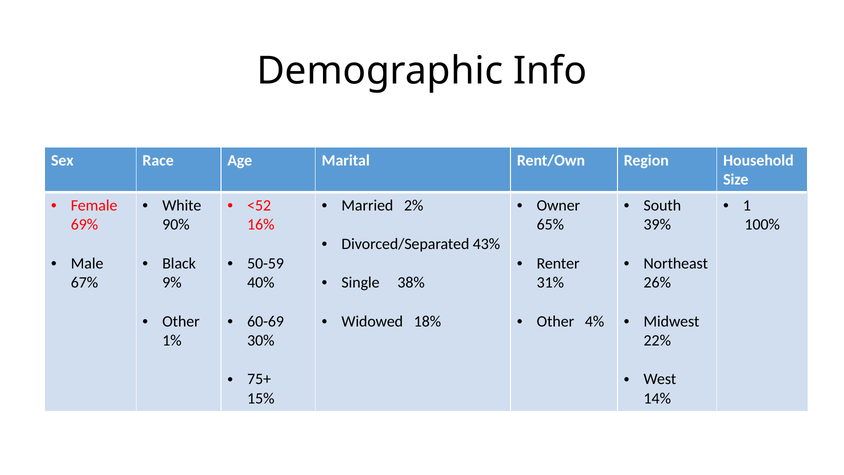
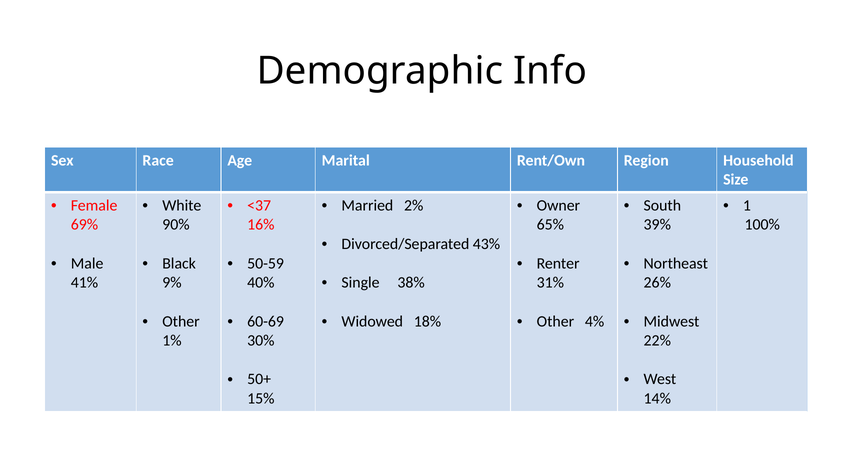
<52: <52 -> <37 (259, 205)
67%: 67% -> 41% (85, 282)
75+: 75+ -> 50+ (259, 379)
